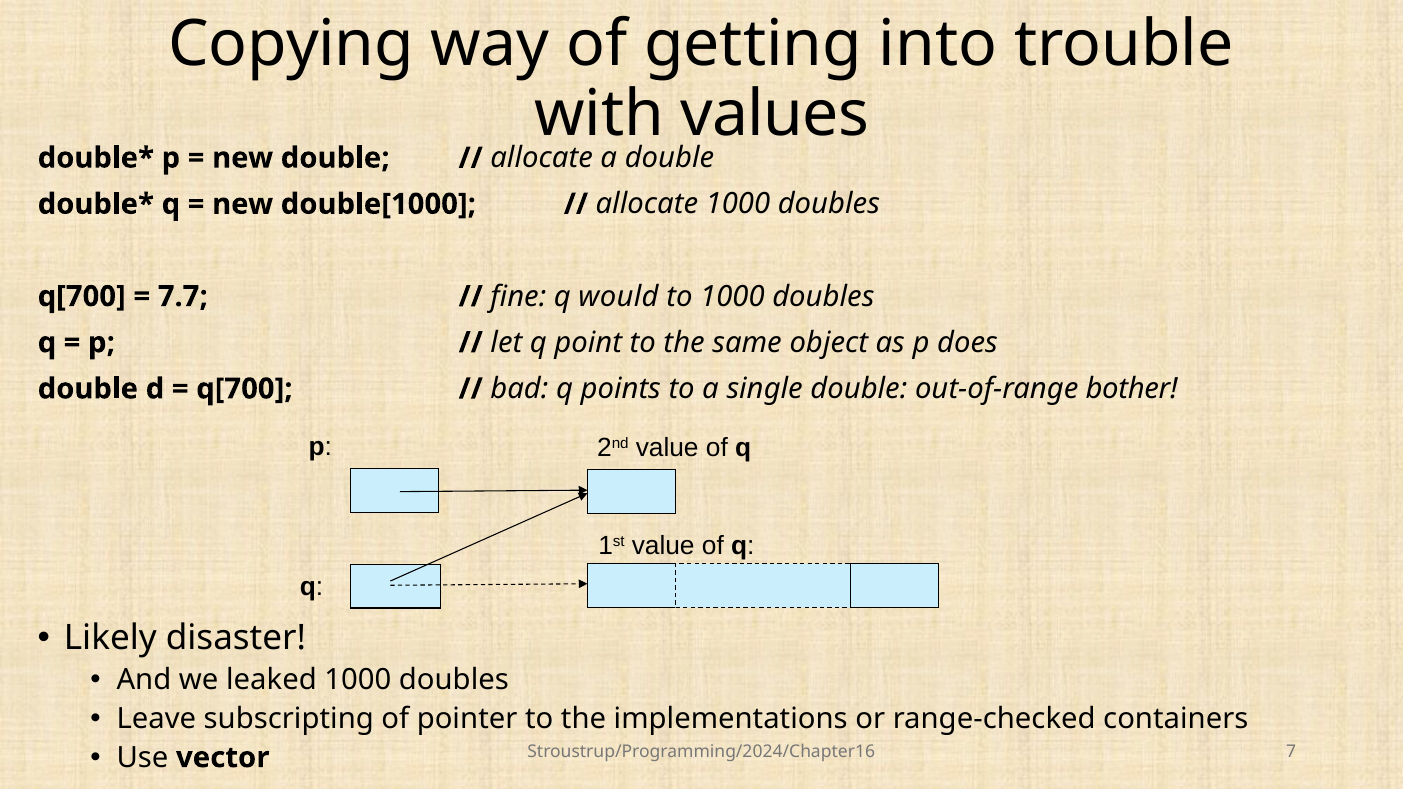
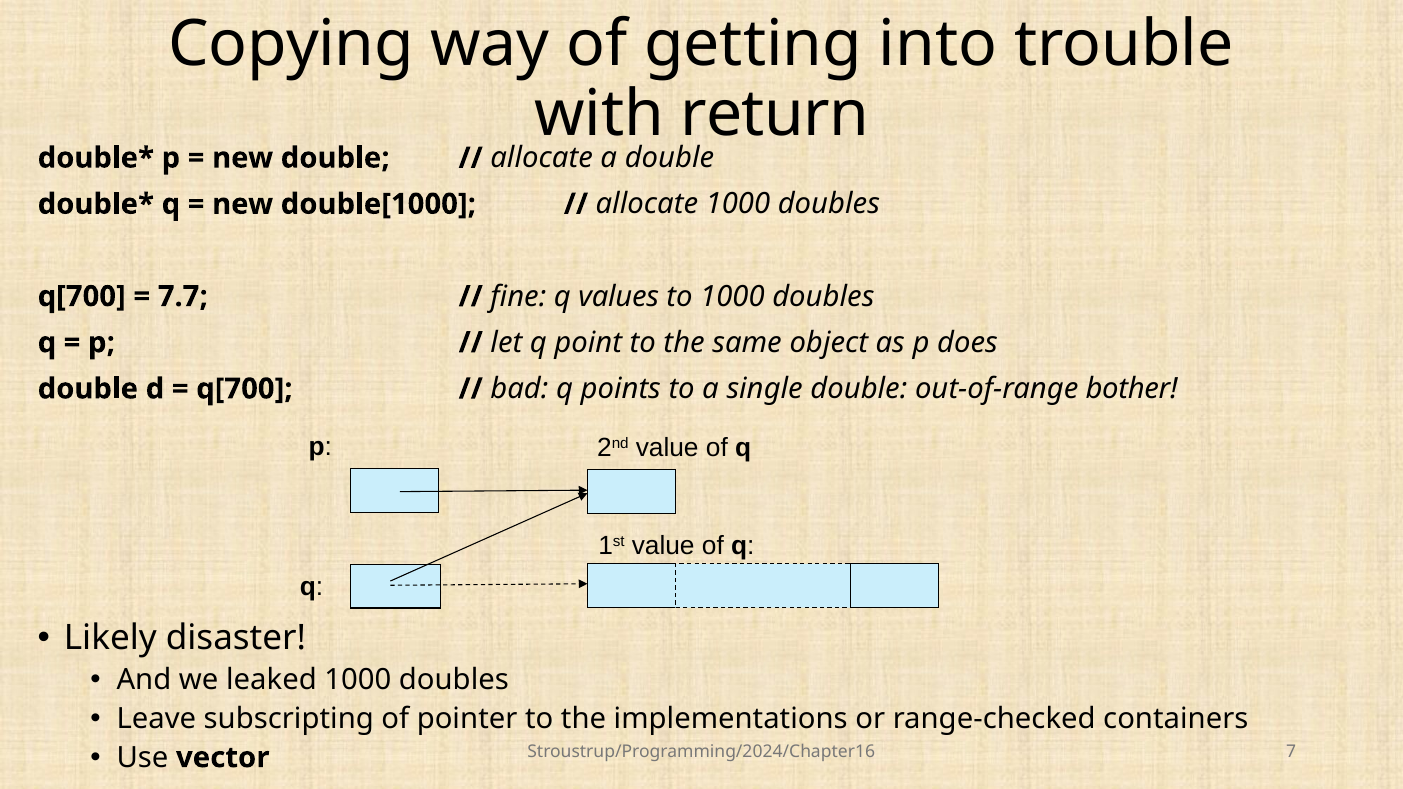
values: values -> return (775, 114)
would: would -> values (619, 297)
